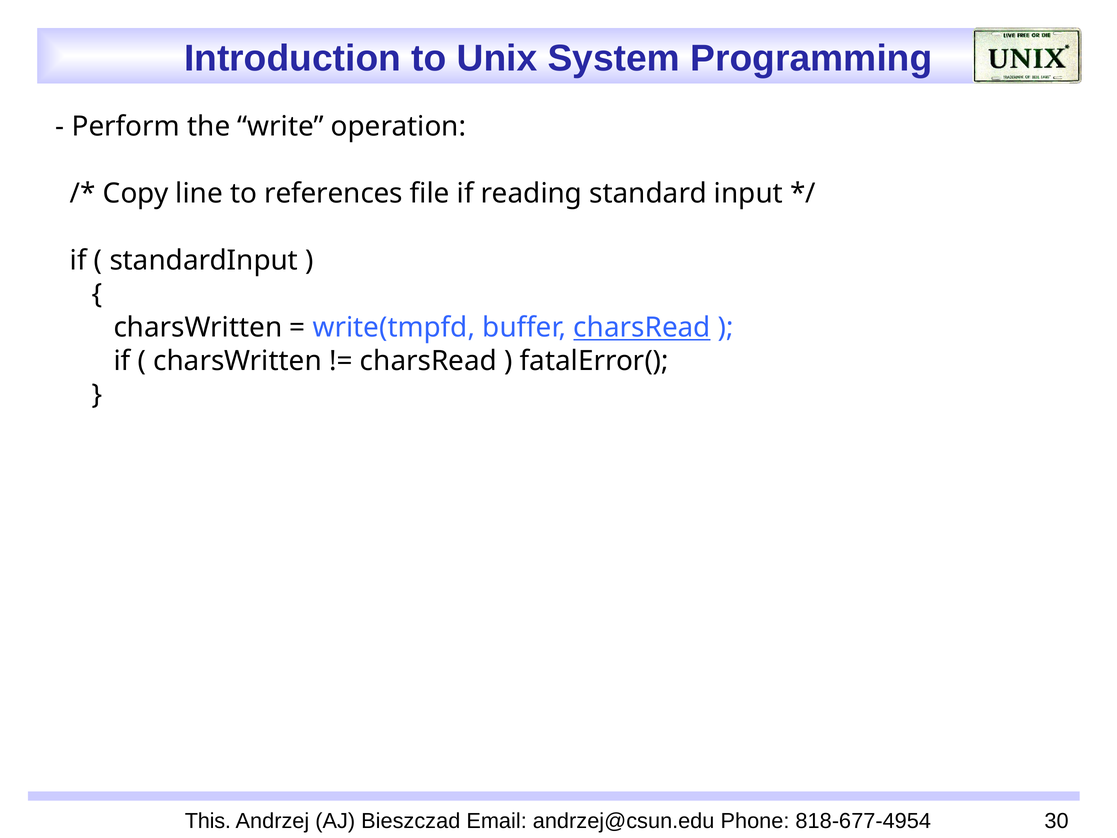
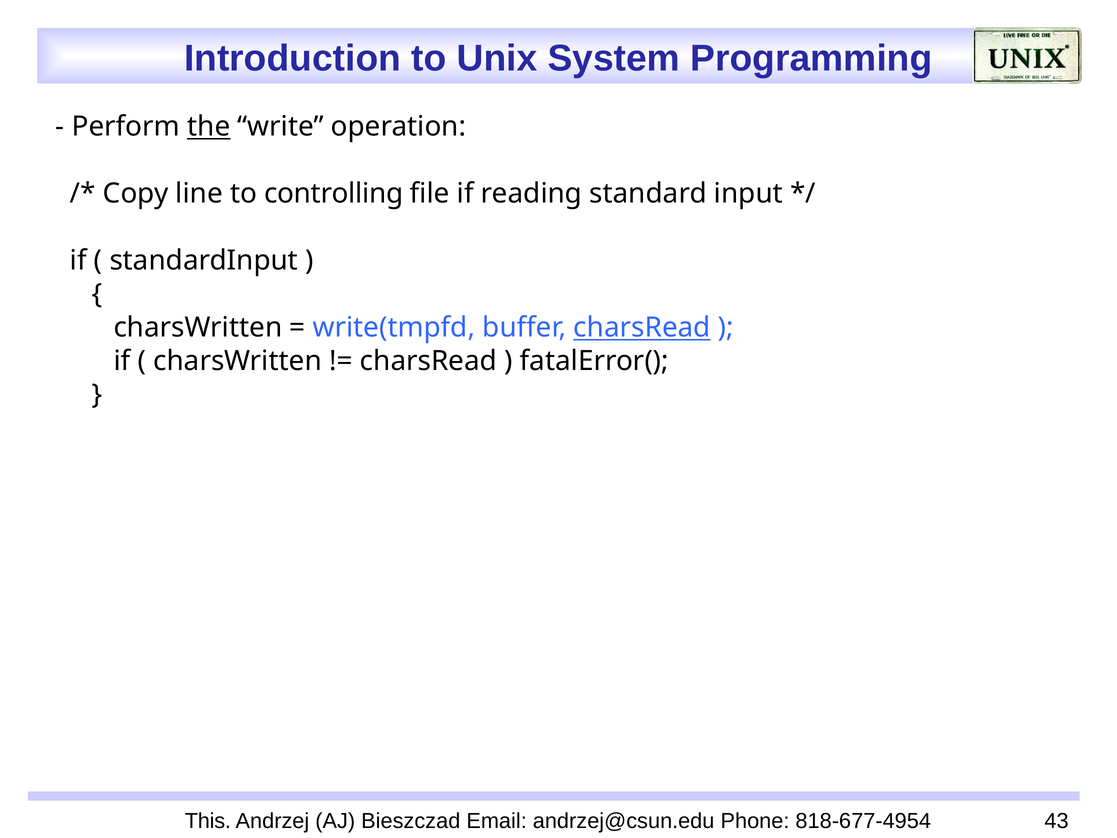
the underline: none -> present (209, 127)
references: references -> controlling (334, 194)
30: 30 -> 43 (1057, 821)
